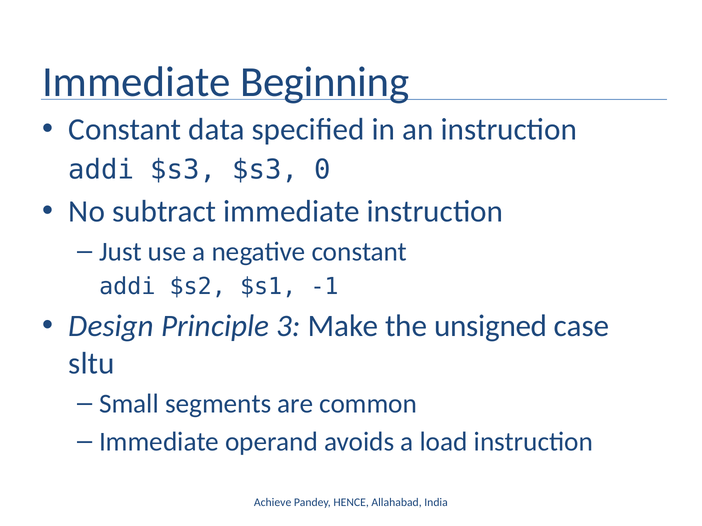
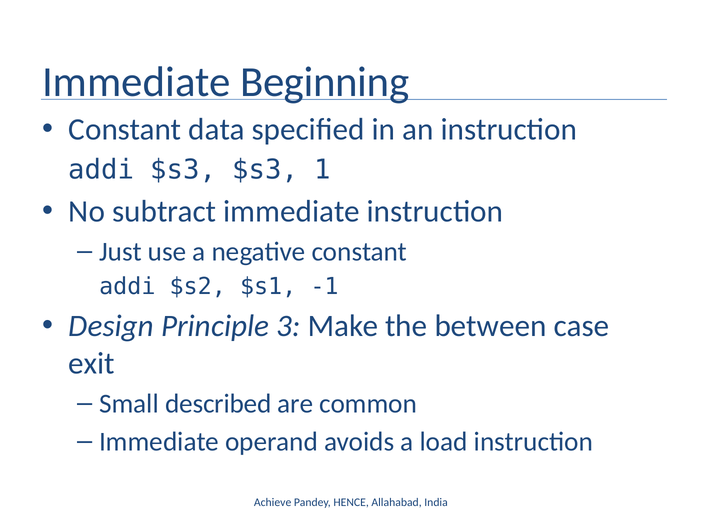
0: 0 -> 1 (323, 170)
unsigned: unsigned -> between (491, 326)
sltu: sltu -> exit (92, 364)
segments: segments -> described (218, 404)
